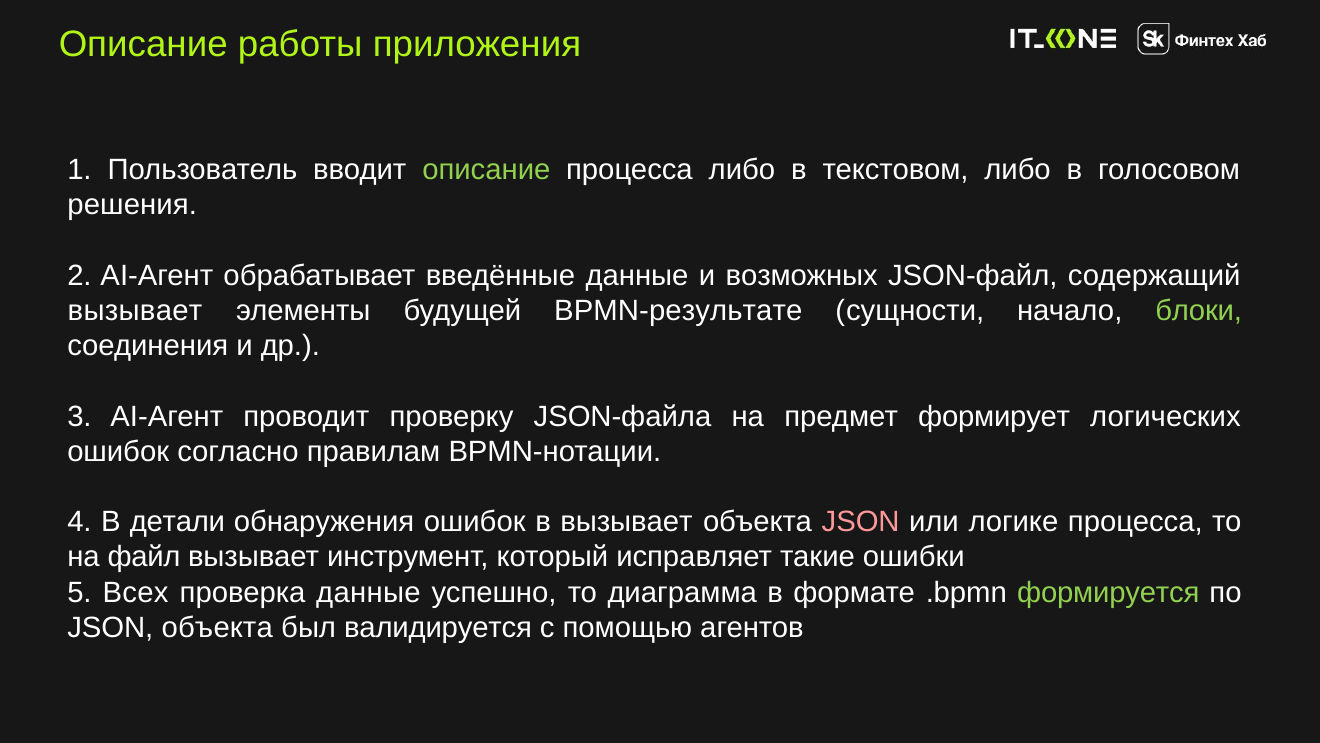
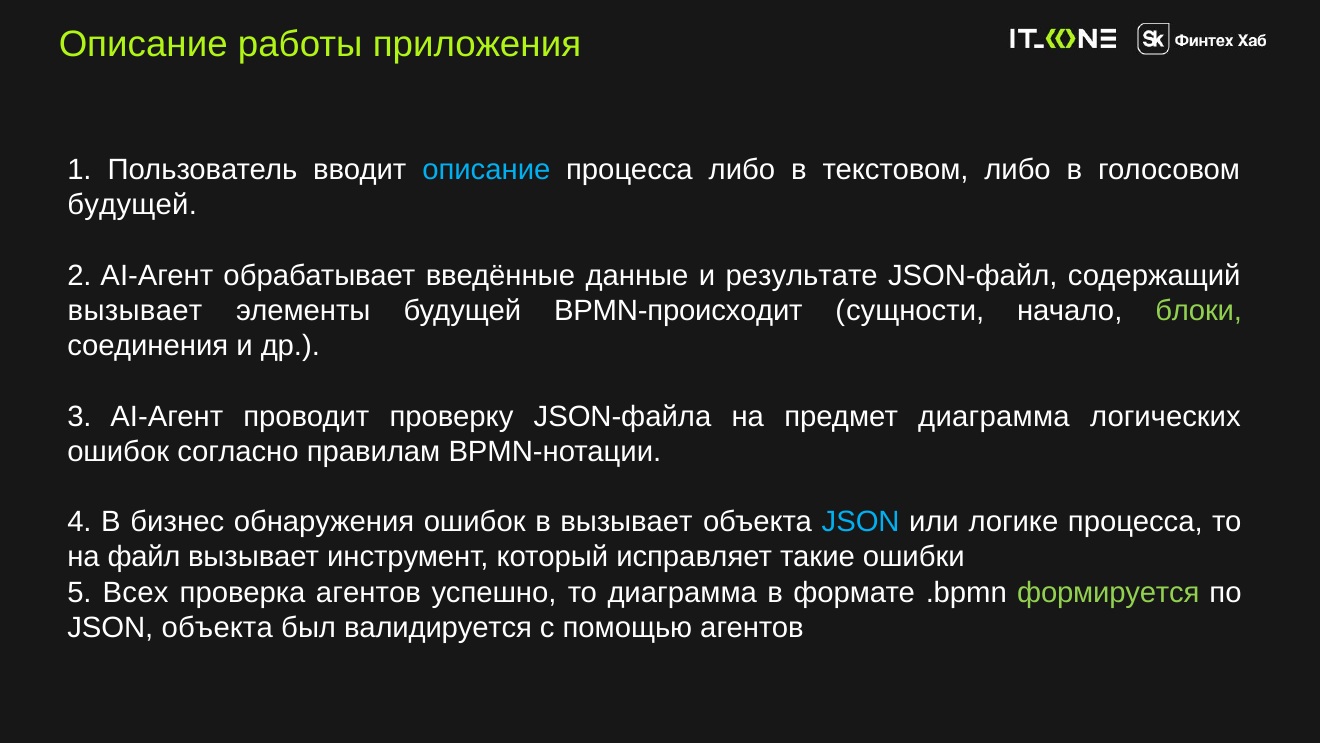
описание colour: light green -> light blue (486, 170)
решения: решения -> будущей (132, 205)
возможных: возможных -> результате (802, 275)
BPMN-результате: BPMN-результате -> BPMN-происходит (678, 311)
предмет формирует: формирует -> диаграмма (994, 416)
детали: детали -> бизнес (177, 522)
JSON colour: pink -> light blue (861, 522)
проверка данные: данные -> агентов (369, 592)
